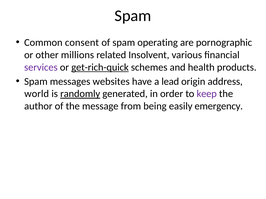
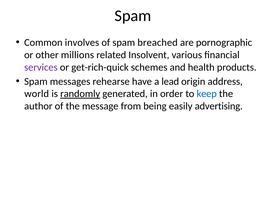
consent: consent -> involves (82, 43)
operating: operating -> breached (158, 43)
get-rich-quick underline: present -> none (100, 67)
websites: websites -> rehearse (111, 82)
keep colour: purple -> blue (207, 94)
emergency: emergency -> advertising (219, 106)
